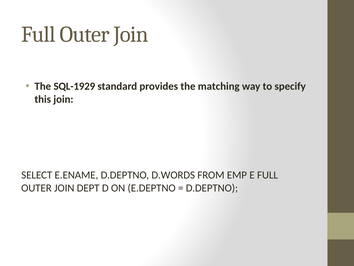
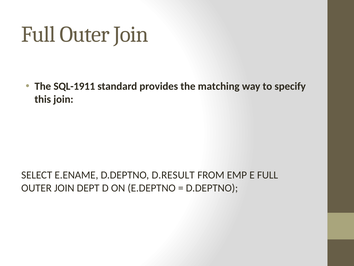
SQL-1929: SQL-1929 -> SQL-1911 (74, 86)
D.WORDS: D.WORDS -> D.RESULT (173, 175)
